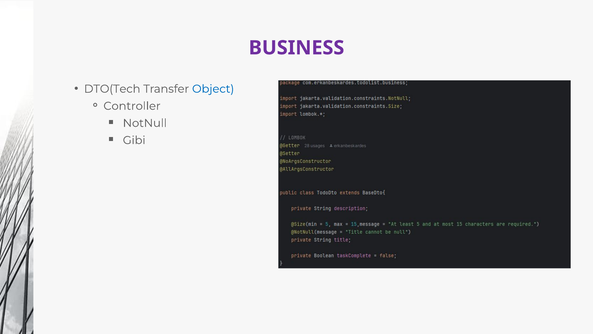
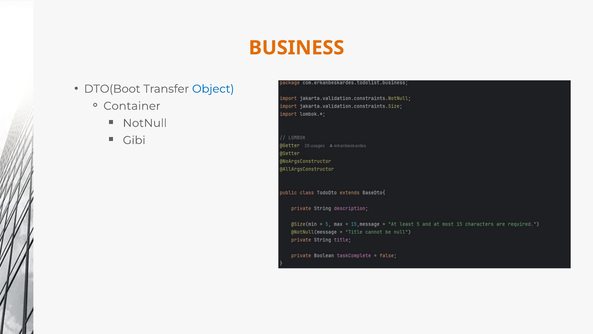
BUSINESS colour: purple -> orange (296, 48)
DTO(Tech: DTO(Tech -> DTO(Boot (112, 89)
Controller: Controller -> Container (132, 106)
